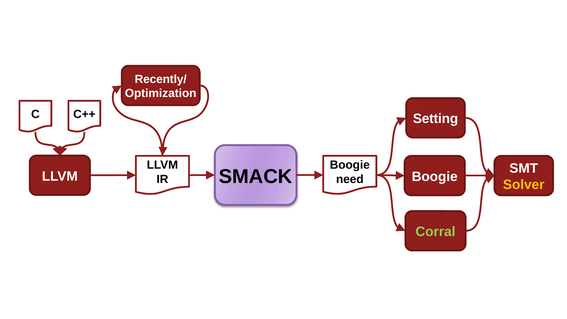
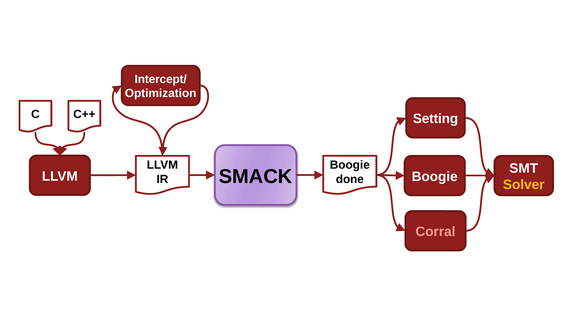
Recently/: Recently/ -> Intercept/ (161, 79)
need: need -> done (350, 179)
Corral colour: light green -> pink (435, 232)
